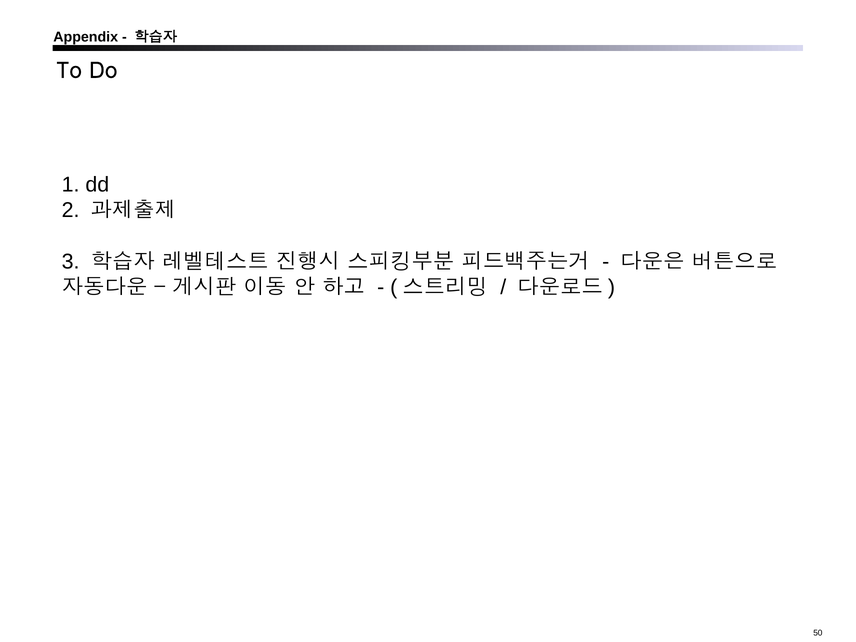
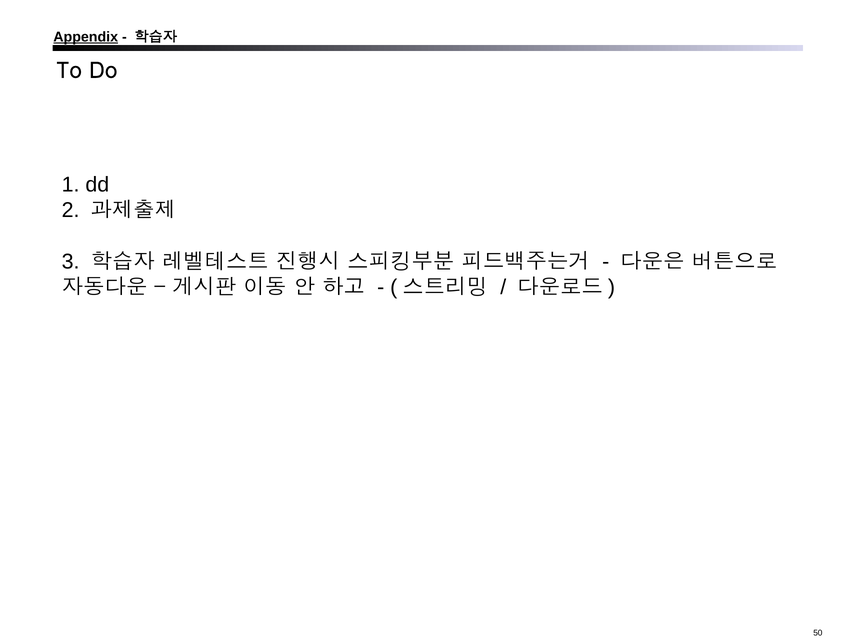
Appendix underline: none -> present (86, 37)
